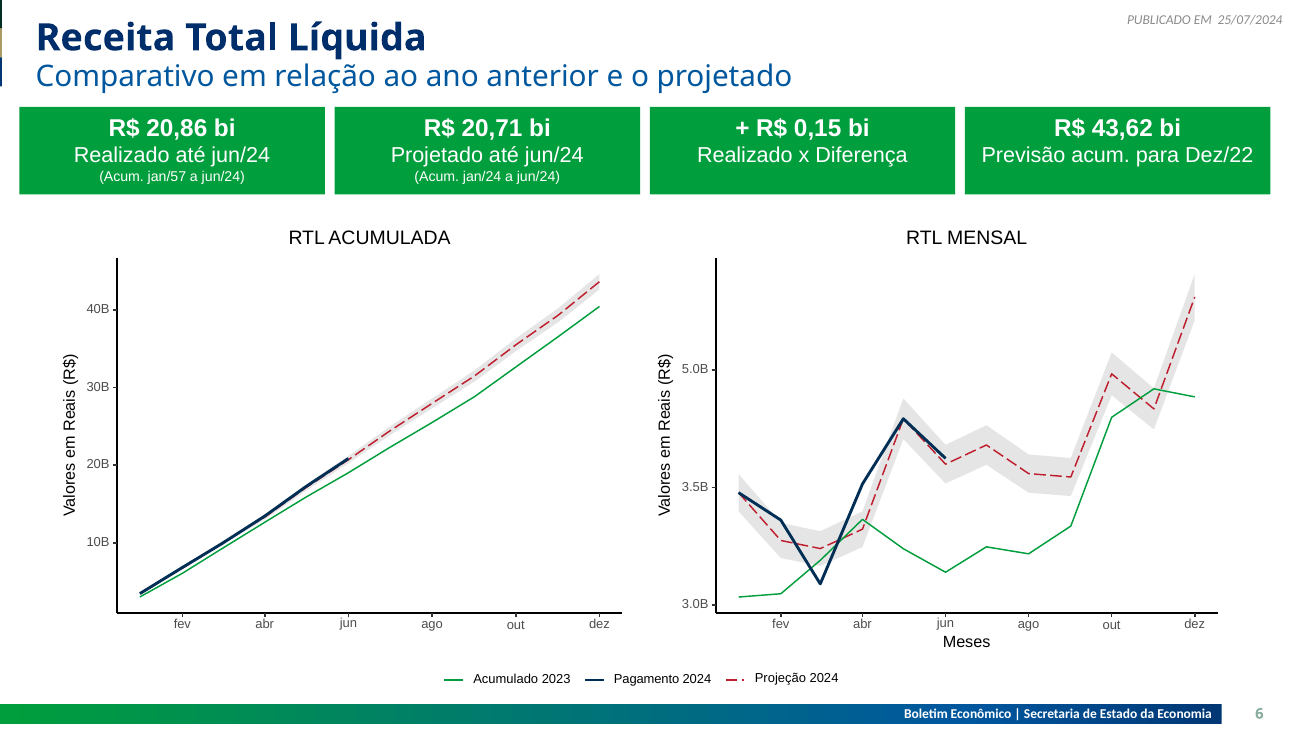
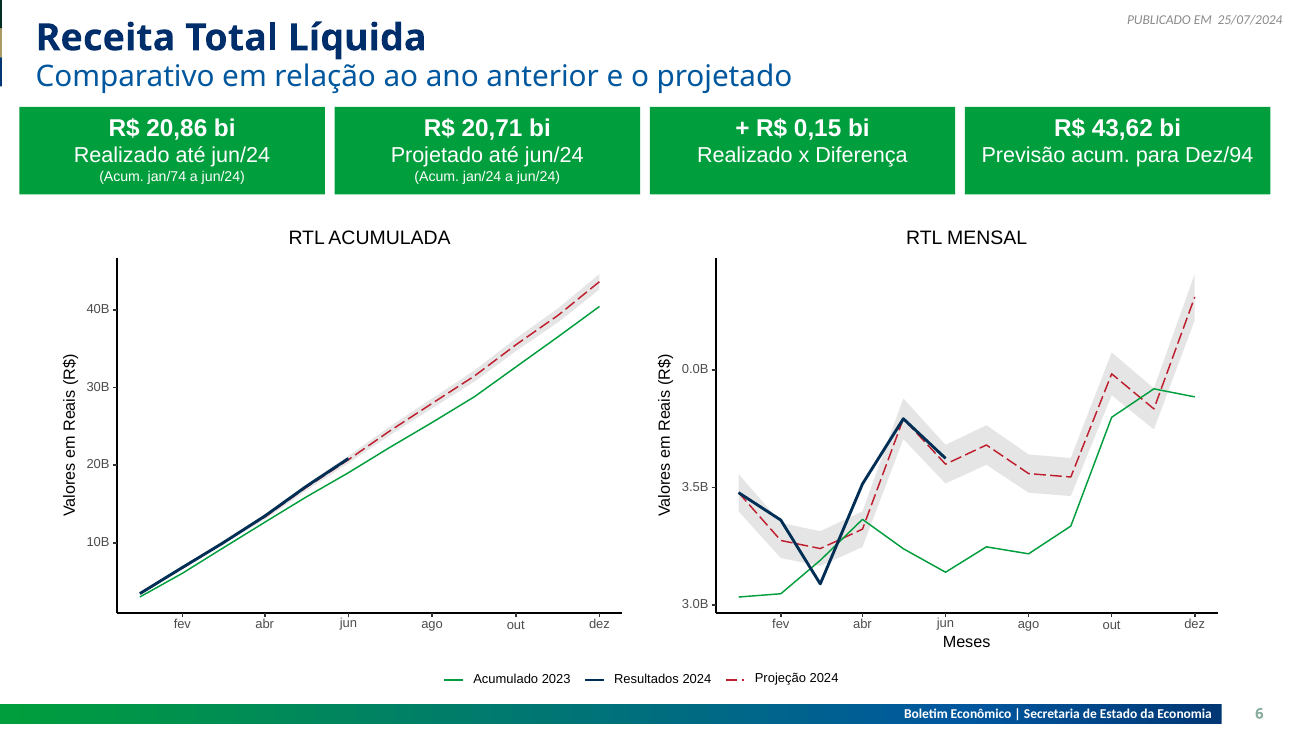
Dez/22: Dez/22 -> Dez/94 (1219, 156)
jan/57: jan/57 -> jan/74 (167, 176)
5.0B: 5.0B -> 0.0B (695, 370)
Pagamento: Pagamento -> Resultados (647, 680)
